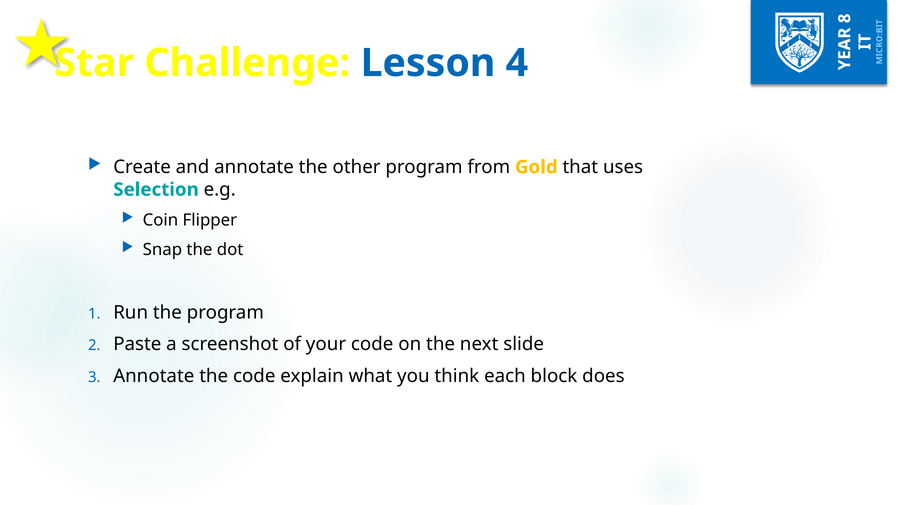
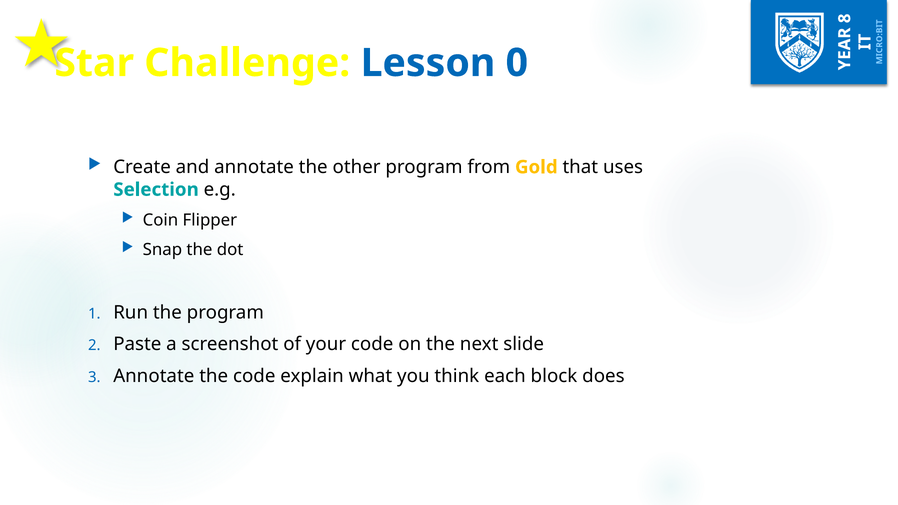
4: 4 -> 0 (517, 63)
